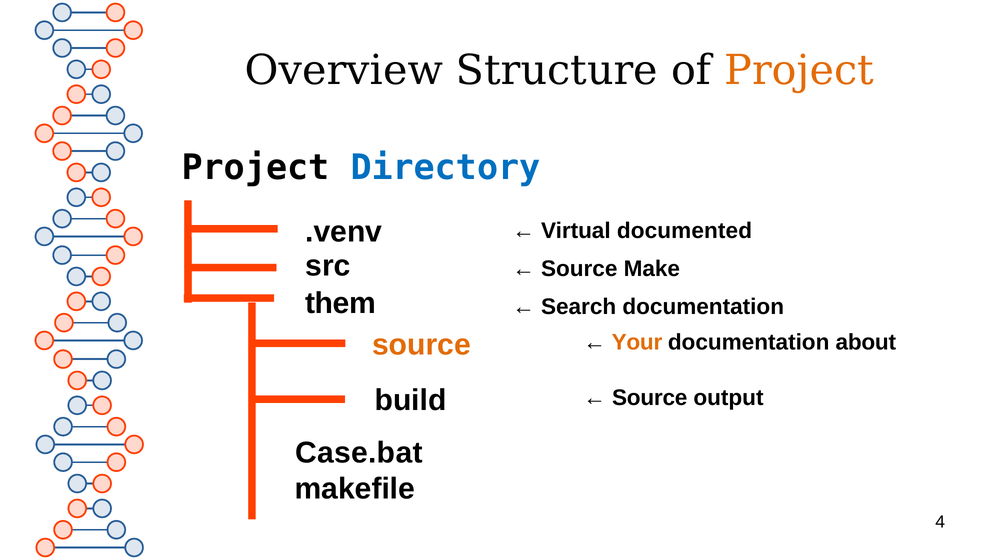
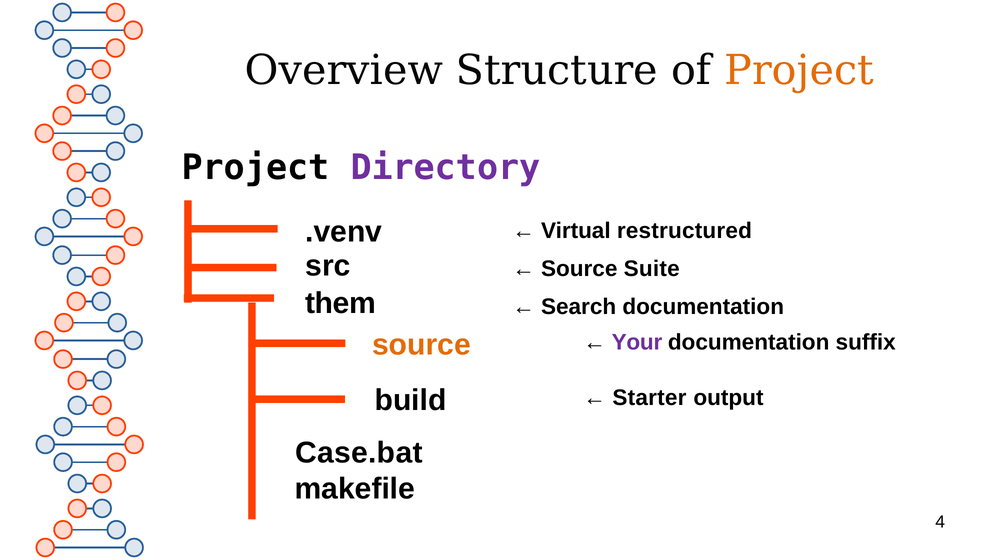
Directory colour: blue -> purple (445, 168)
documented: documented -> restructured (684, 231)
Make: Make -> Suite (652, 269)
Your colour: orange -> purple (637, 342)
about: about -> suffix (866, 342)
Source: Source -> Starter (649, 398)
